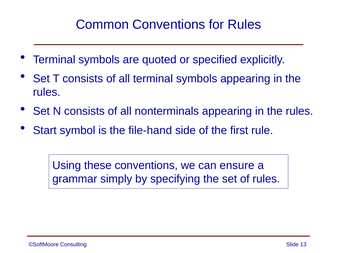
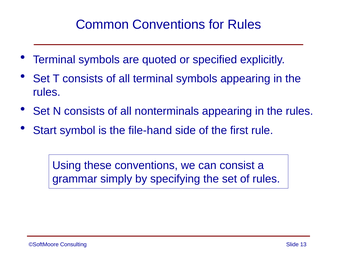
ensure: ensure -> consist (237, 165)
